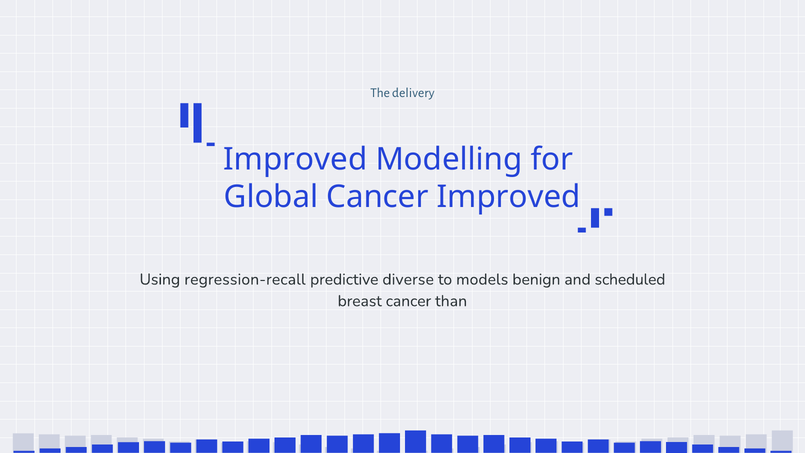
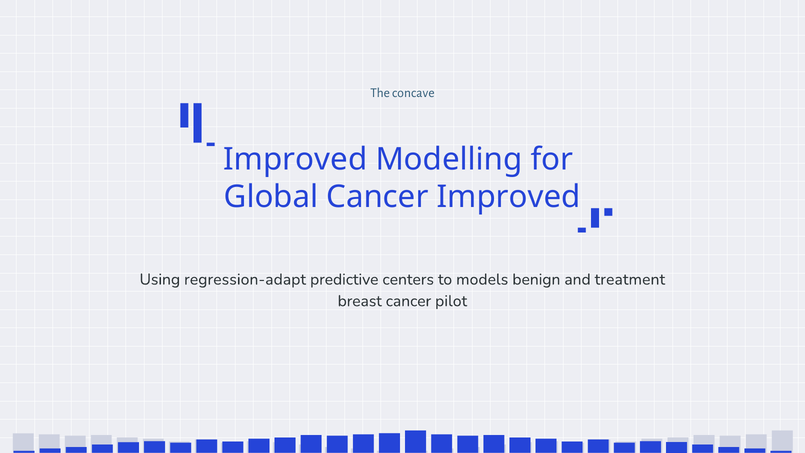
delivery: delivery -> concave (413, 93)
regression-recall: regression-recall -> regression-adapt (245, 279)
diverse: diverse -> centers (408, 279)
scheduled: scheduled -> treatment (630, 279)
than: than -> pilot (451, 301)
